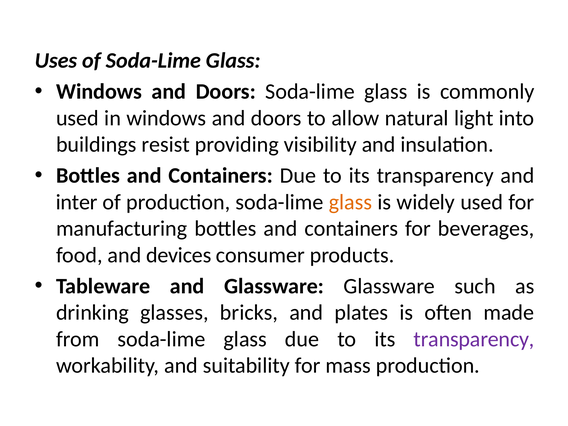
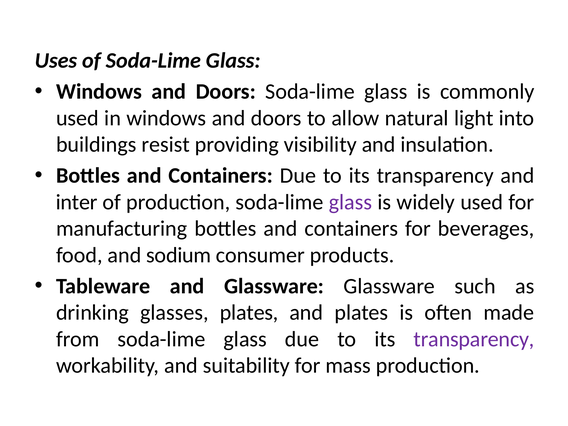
glass colour: orange -> purple (351, 202)
devices: devices -> sodium (179, 255)
glasses bricks: bricks -> plates (249, 313)
